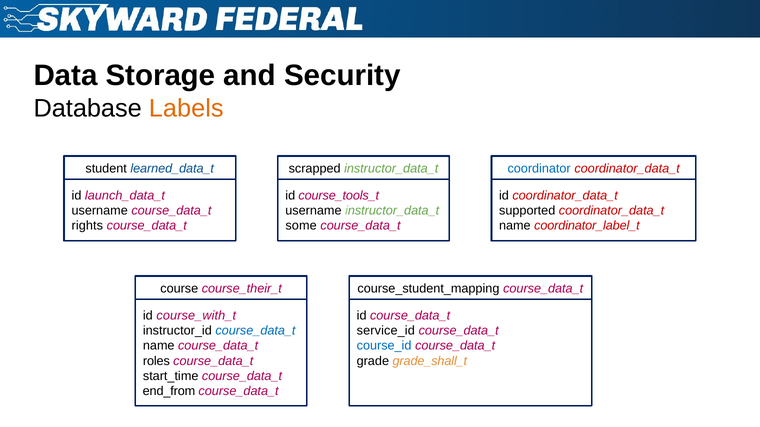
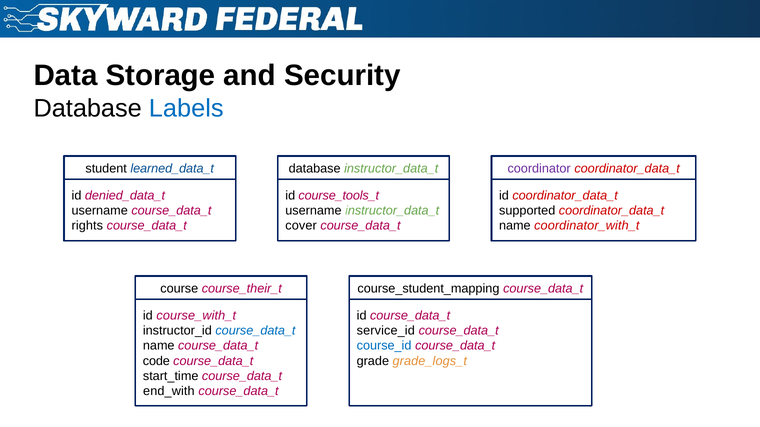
Labels colour: orange -> blue (186, 108)
scrapped: scrapped -> database (315, 169)
coordinator colour: blue -> purple (539, 169)
launch_data_t: launch_data_t -> denied_data_t (125, 196)
some: some -> cover (301, 226)
coordinator_label_t: coordinator_label_t -> coordinator_with_t (587, 226)
roles: roles -> code (156, 361)
grade_shall_t: grade_shall_t -> grade_logs_t (430, 361)
end_from: end_from -> end_with (169, 392)
